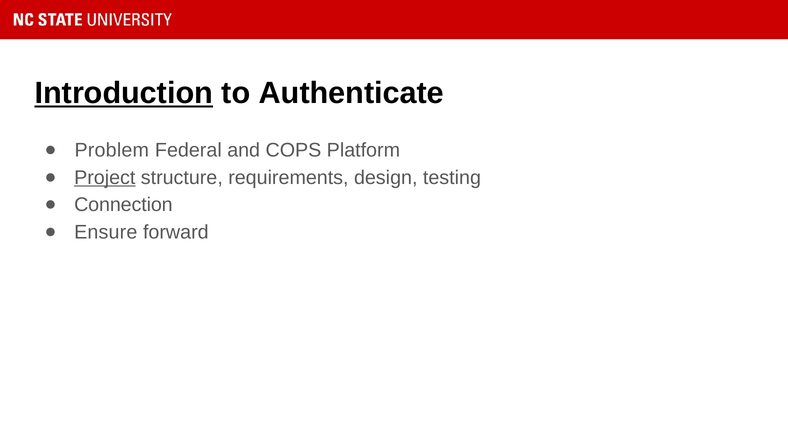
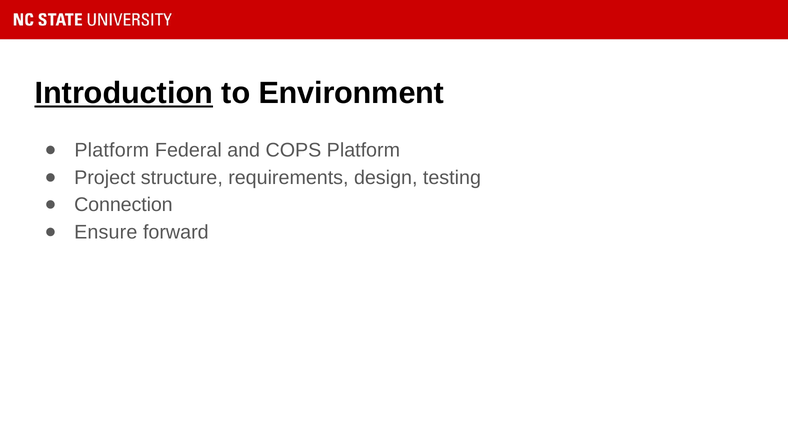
Authenticate: Authenticate -> Environment (351, 93)
Problem: Problem -> Platform (112, 150)
Project underline: present -> none (105, 177)
